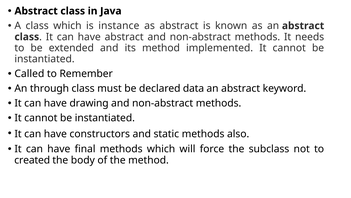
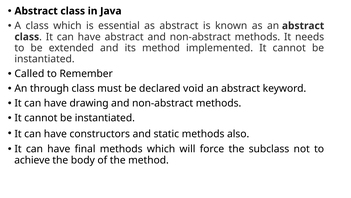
instance: instance -> essential (119, 26)
data: data -> void (193, 88)
created: created -> achieve (32, 160)
